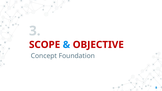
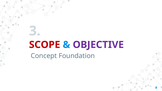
OBJECTIVE colour: red -> purple (98, 45)
